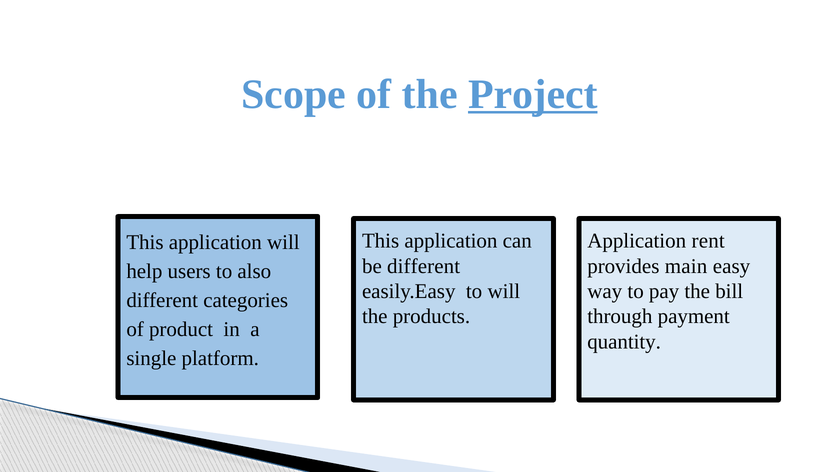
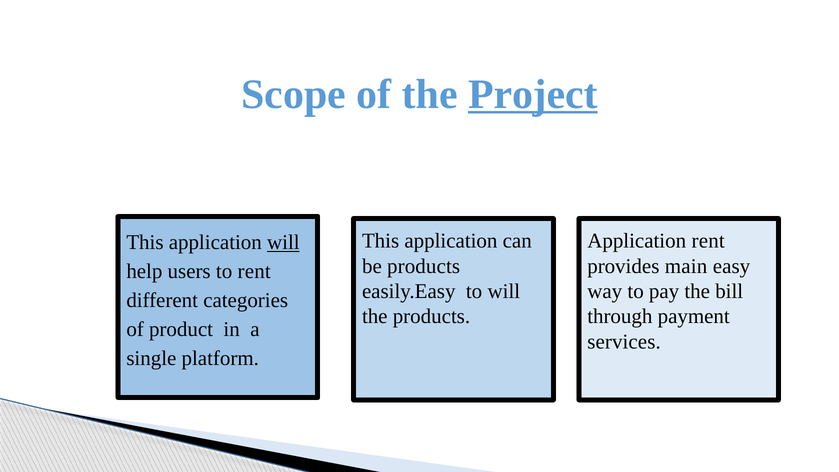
will underline: none -> present (283, 242)
be different: different -> products (424, 266)
to also: also -> rent (254, 271)
quantity: quantity -> services (624, 342)
